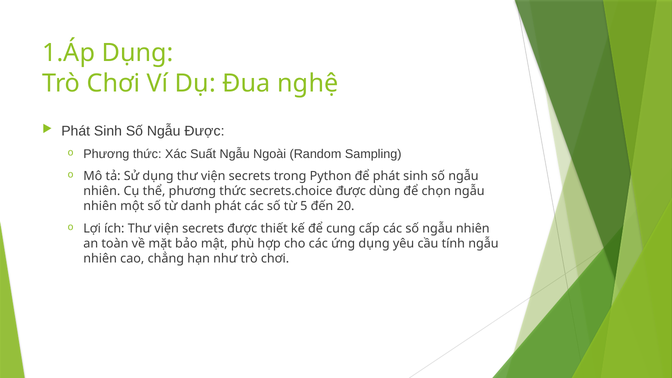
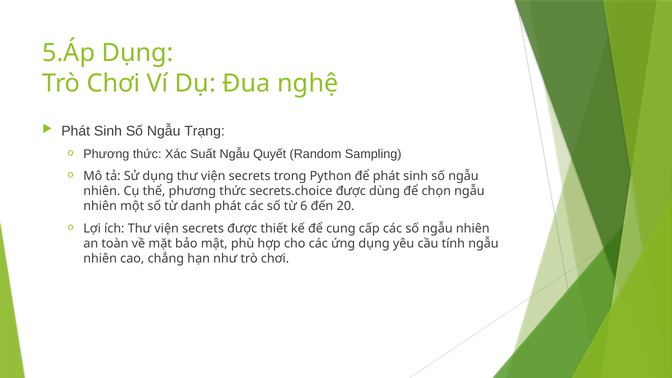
1.Áp: 1.Áp -> 5.Áp (69, 53)
Ngẫu Được: Được -> Trạng (205, 131)
Ngoài: Ngoài -> Quyết (270, 154)
5: 5 -> 6 (304, 206)
